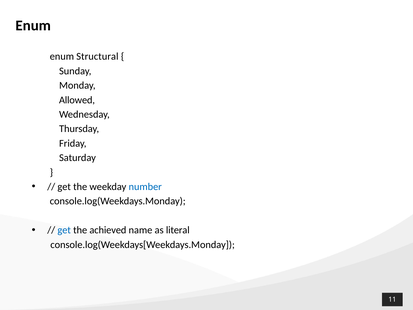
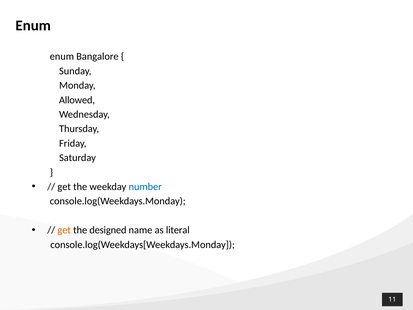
Structural: Structural -> Bangalore (97, 57)
get colour: blue -> orange (64, 230)
achieved: achieved -> designed (108, 230)
